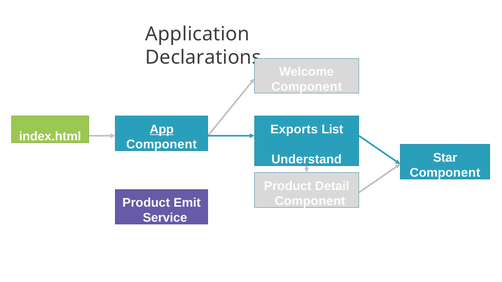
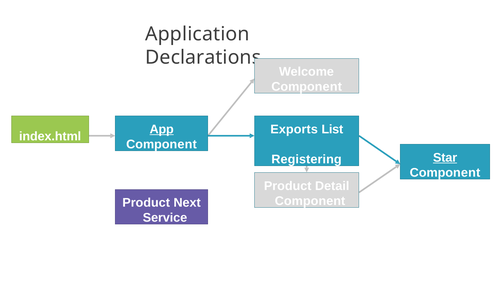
Star underline: none -> present (445, 158)
Understand: Understand -> Registering (307, 159)
Emit: Emit -> Next (187, 203)
